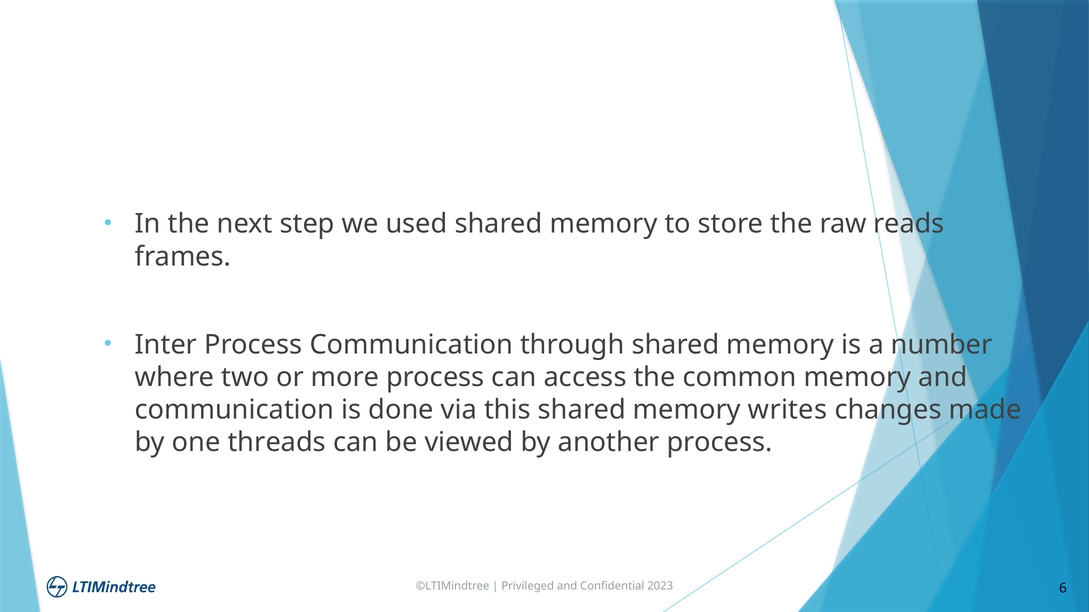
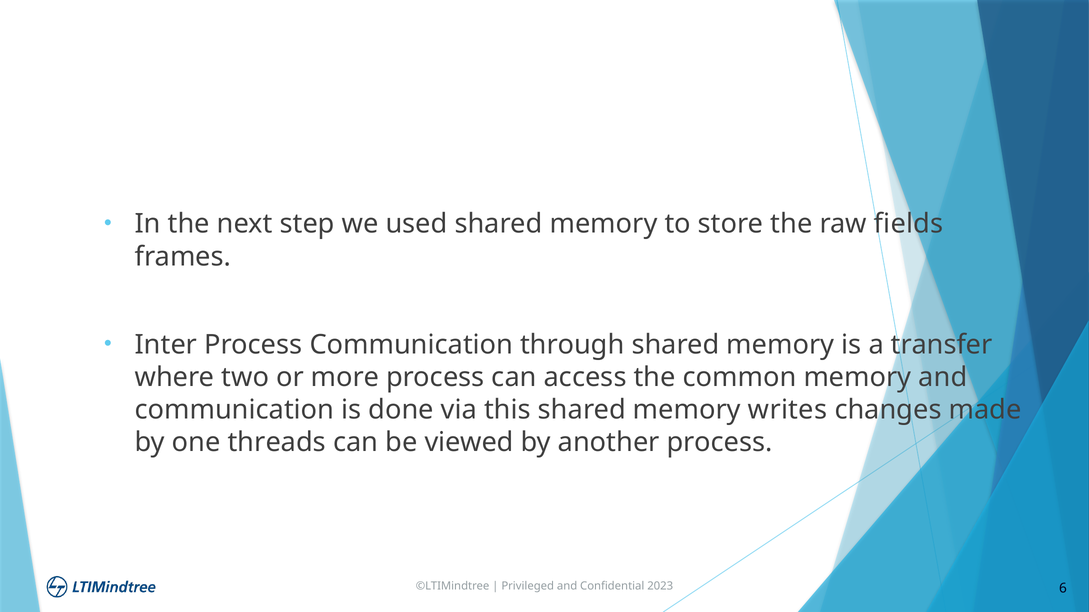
reads: reads -> fields (909, 224)
number: number -> transfer (942, 345)
